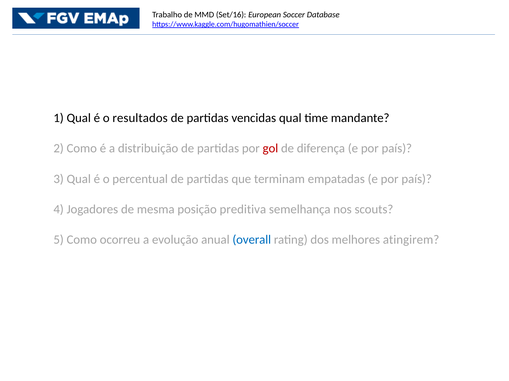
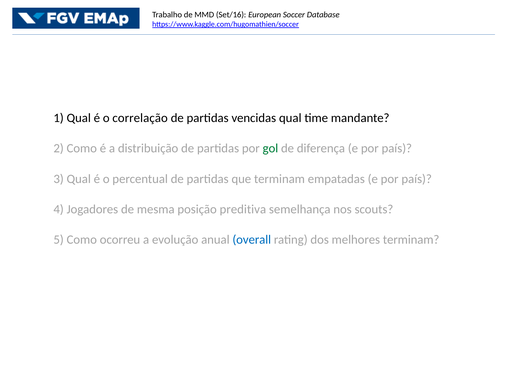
resultados: resultados -> correlação (140, 118)
gol colour: red -> green (270, 149)
melhores atingirem: atingirem -> terminam (411, 240)
